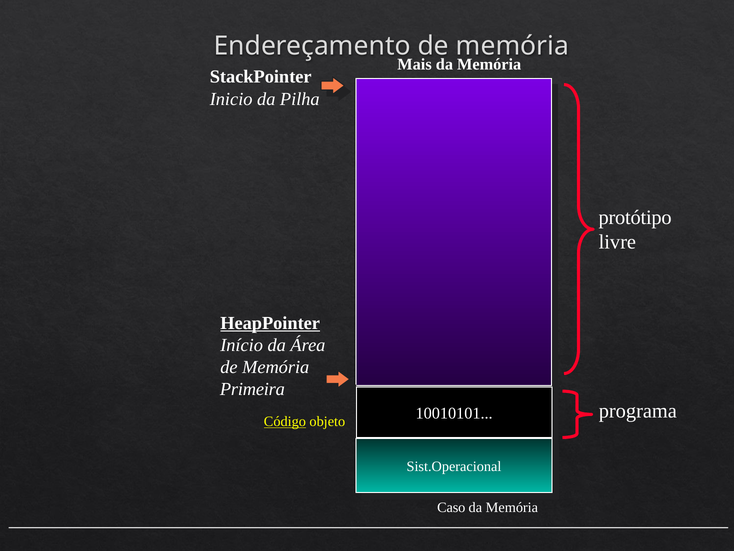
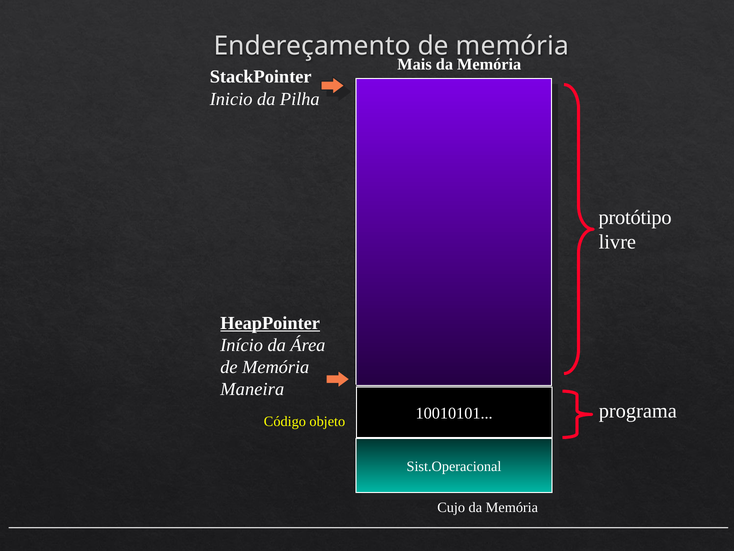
Primeira: Primeira -> Maneira (252, 389)
Código underline: present -> none (285, 421)
Caso: Caso -> Cujo (451, 507)
